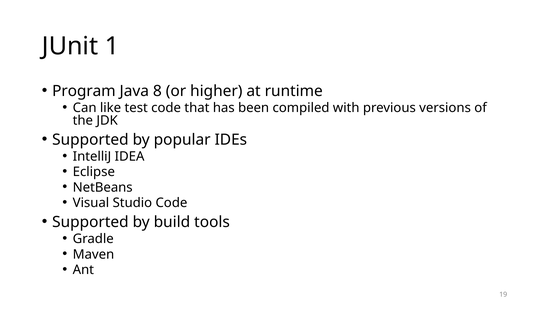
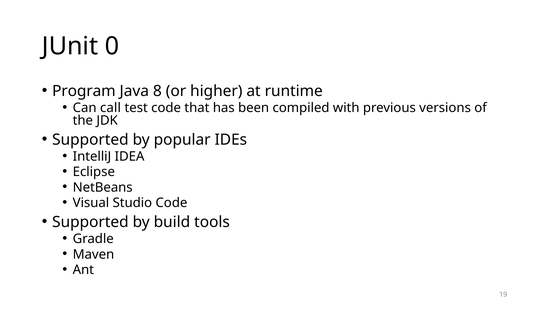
1: 1 -> 0 (112, 46)
like: like -> call (110, 108)
